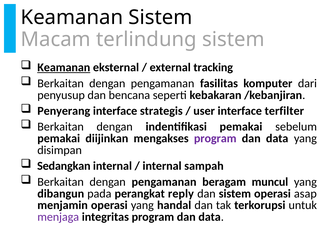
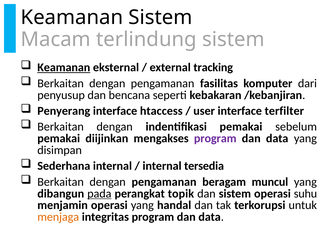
strategis: strategis -> htaccess (161, 111)
Sedangkan: Sedangkan -> Sederhana (64, 166)
sampah: sampah -> tersedia (204, 166)
pada underline: none -> present (99, 193)
reply: reply -> topik (181, 193)
asap: asap -> suhu (305, 193)
menjaga colour: purple -> orange (58, 217)
